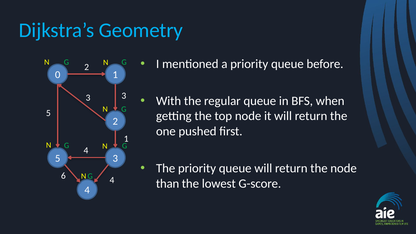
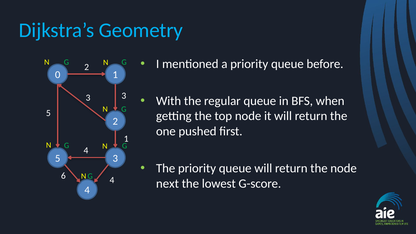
than: than -> next (167, 184)
